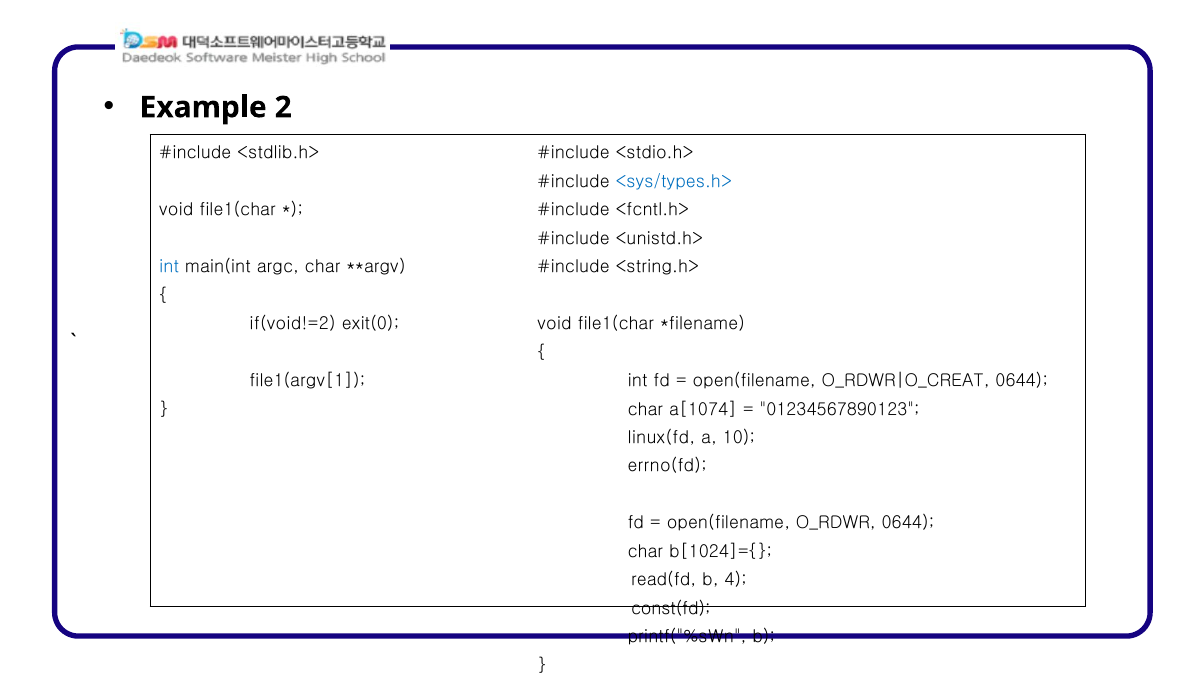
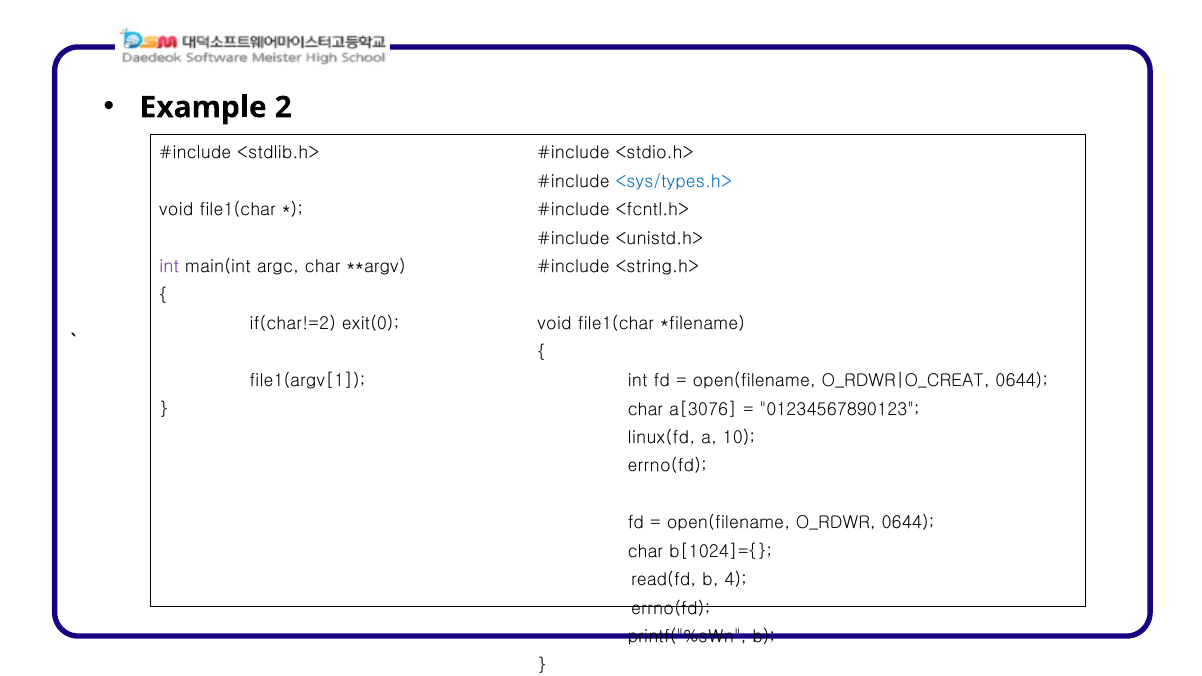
int colour: blue -> purple (169, 267)
if(void!=2: if(void!=2 -> if(char!=2 (293, 324)
a[1074: a[1074 -> a[3076 (703, 409)
const(fd: const(fd -> errno(fd (671, 609)
